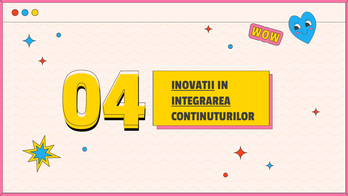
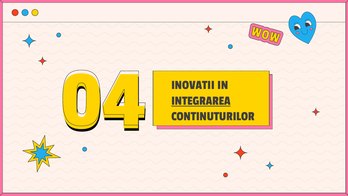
INOVATII underline: present -> none (193, 85)
